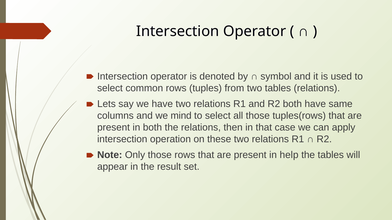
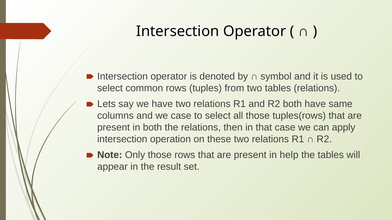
we mind: mind -> case (181, 116)
